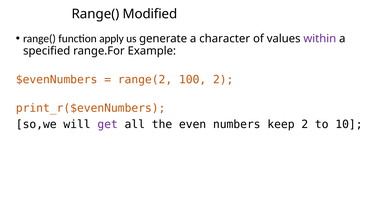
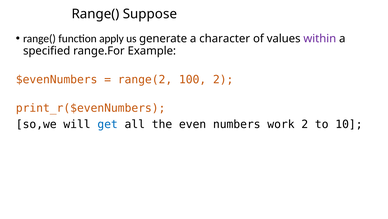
Modified: Modified -> Suppose (150, 14)
get colour: purple -> blue (108, 124)
keep: keep -> work (281, 124)
